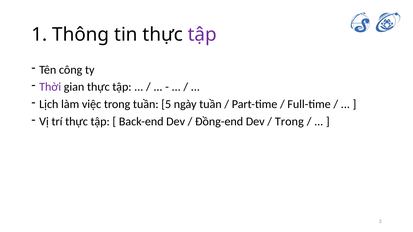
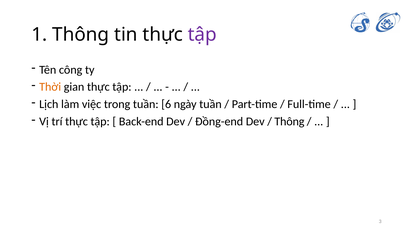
Thời colour: purple -> orange (50, 87)
5: 5 -> 6 (166, 104)
Trong: Trong -> Thông (289, 122)
